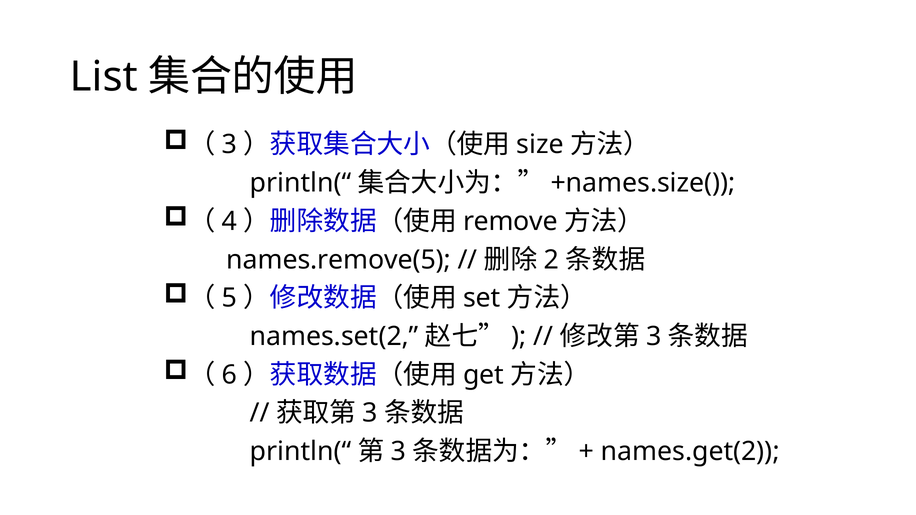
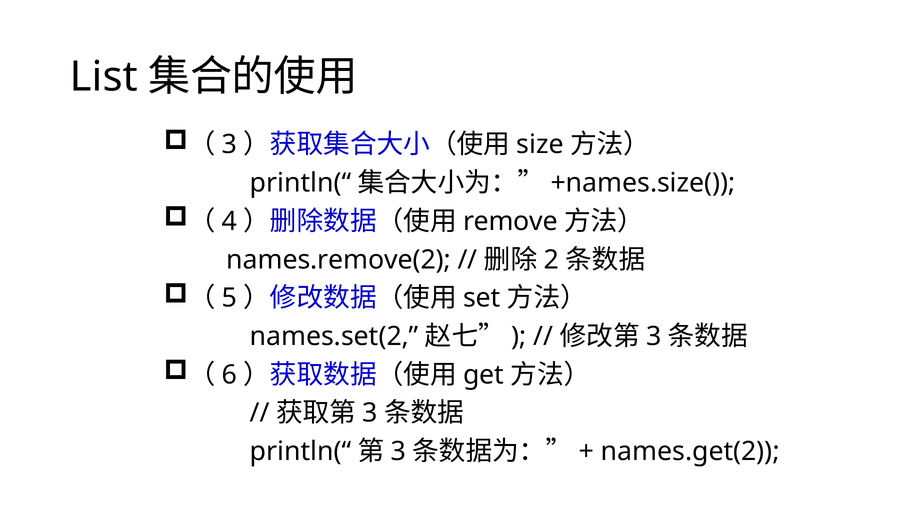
names.remove(5: names.remove(5 -> names.remove(2 (339, 260)
